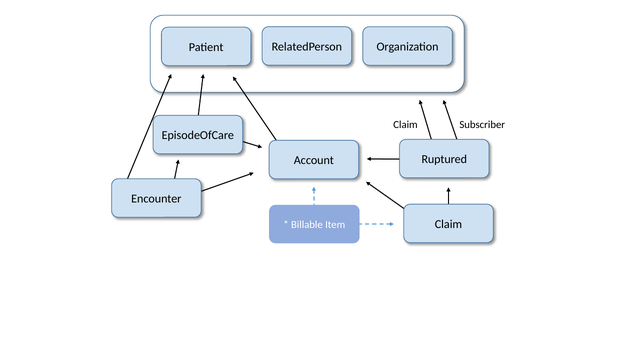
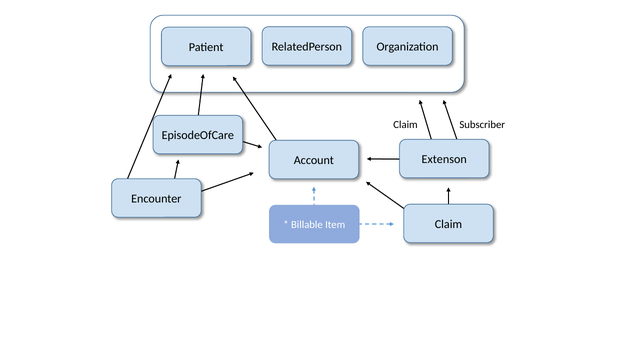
Ruptured: Ruptured -> Extenson (444, 160)
